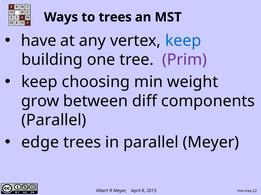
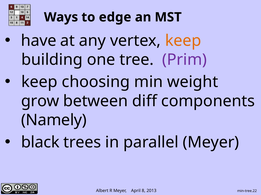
to trees: trees -> edge (115, 17)
keep colour: blue -> orange (183, 41)
Parallel: Parallel -> Namely (54, 121)
edge: edge -> black (40, 143)
